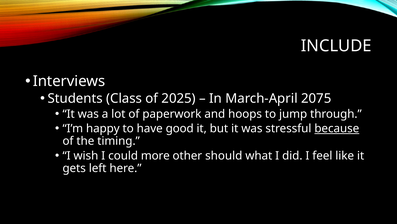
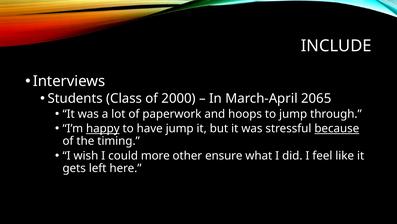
2025: 2025 -> 2000 (179, 98)
2075: 2075 -> 2065 (316, 98)
happy underline: none -> present (103, 128)
have good: good -> jump (180, 128)
should: should -> ensure (224, 155)
